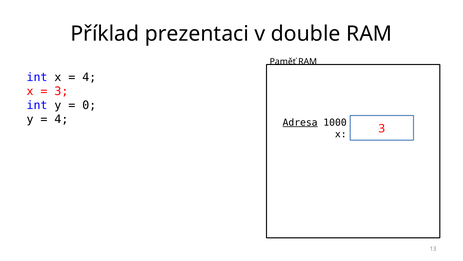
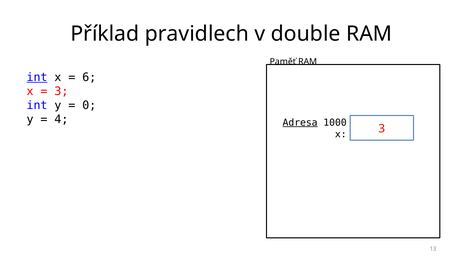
prezentaci: prezentaci -> pravidlech (197, 34)
int underline: none -> present (37, 77)
4: 4 -> 6 (89, 77)
